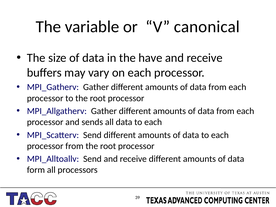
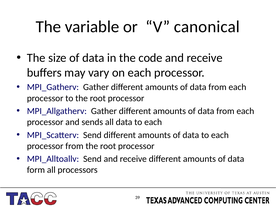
have: have -> code (150, 58)
